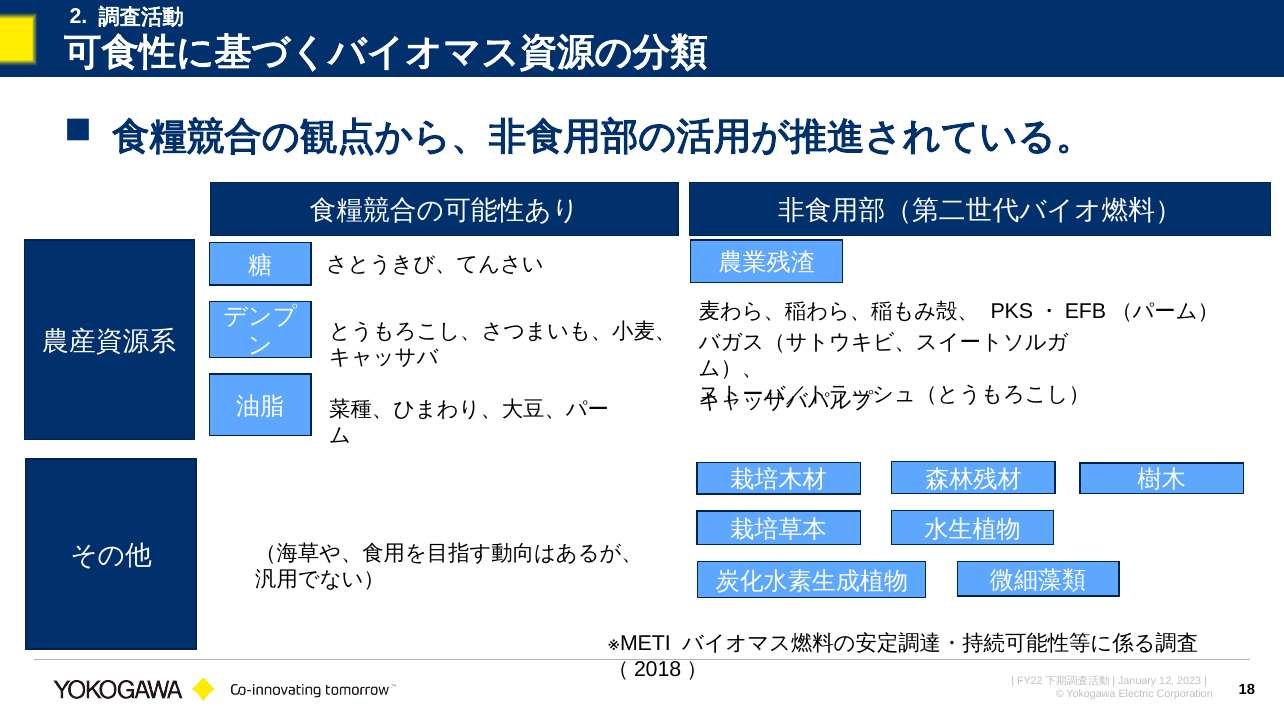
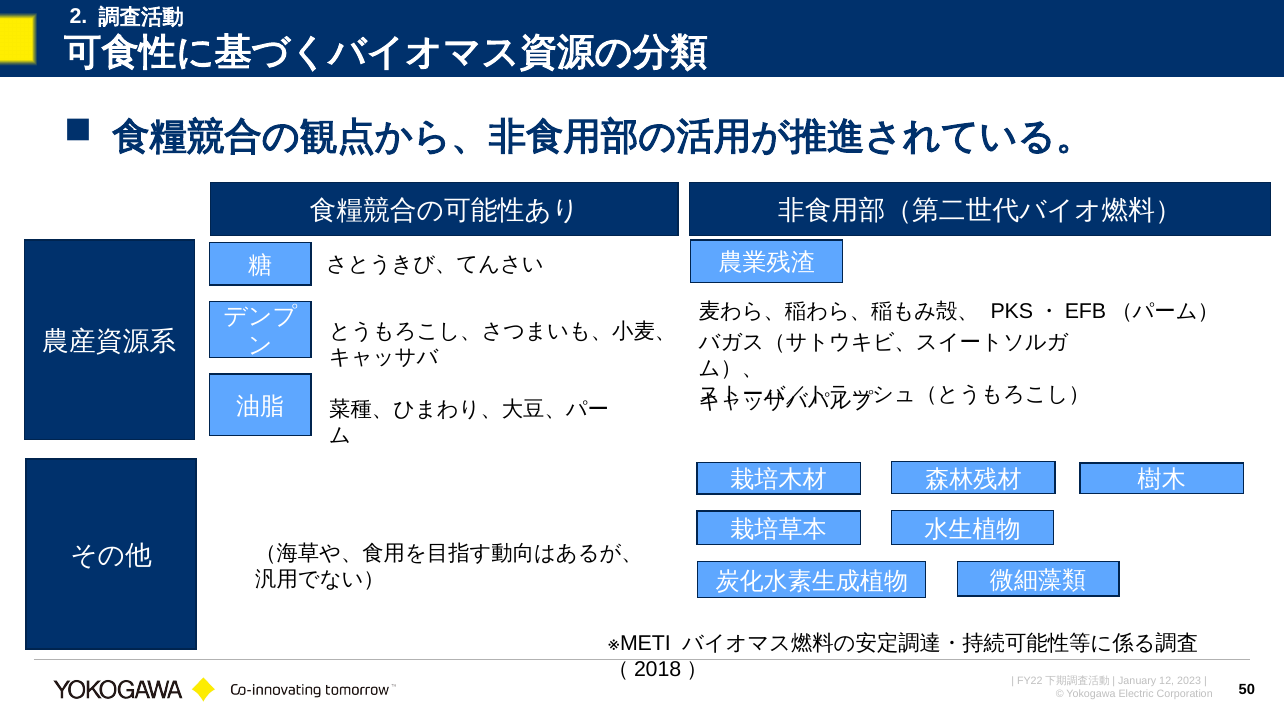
18: 18 -> 50 (1247, 690)
